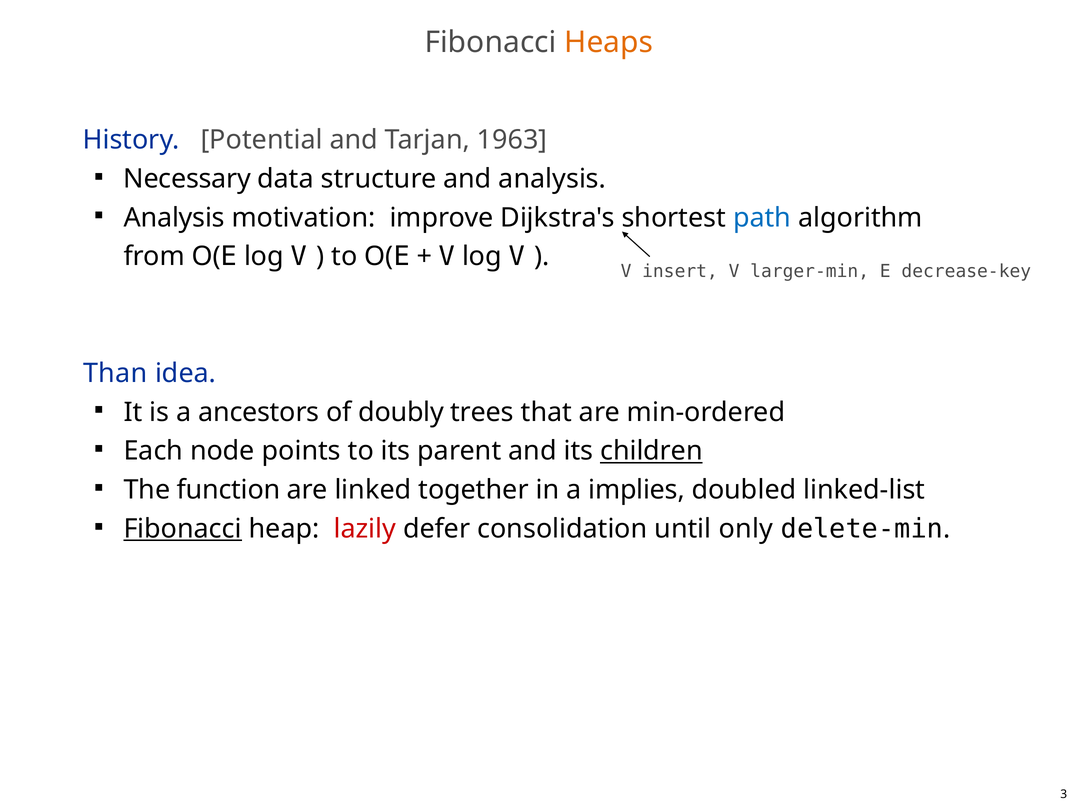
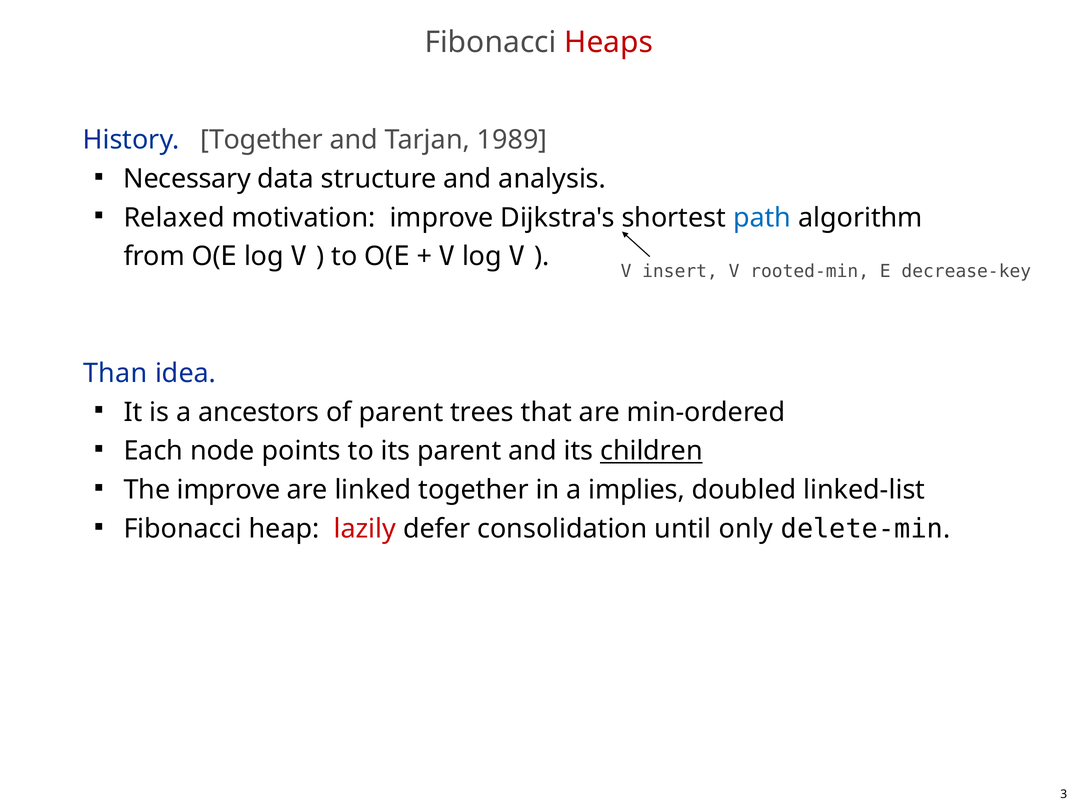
Heaps colour: orange -> red (609, 43)
History Potential: Potential -> Together (262, 140)
1963: 1963 -> 1989 (512, 140)
Analysis: Analysis -> Relaxed (174, 218)
larger-min: larger-min -> rooted-min (810, 271)
of doubly: doubly -> parent (401, 412)
The function: function -> improve (229, 490)
Fibonacci underline: present -> none (183, 529)
